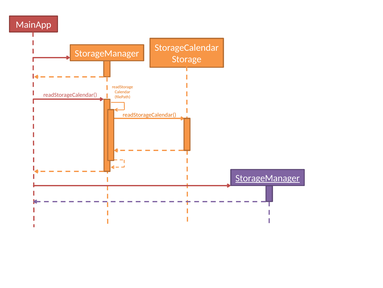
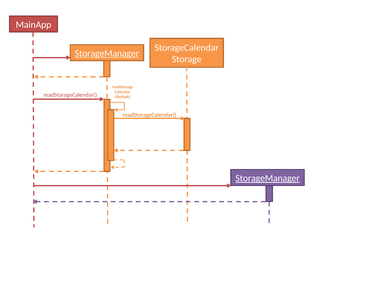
StorageManager underline: none -> present (107, 53)
